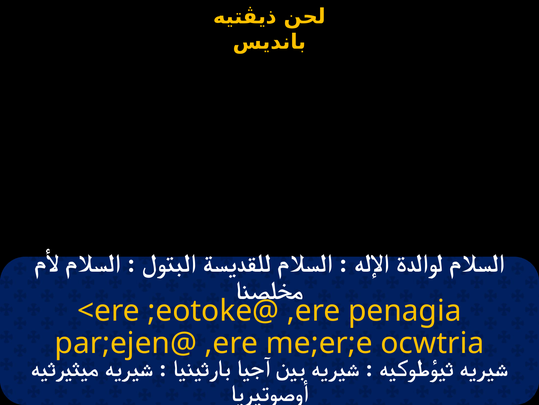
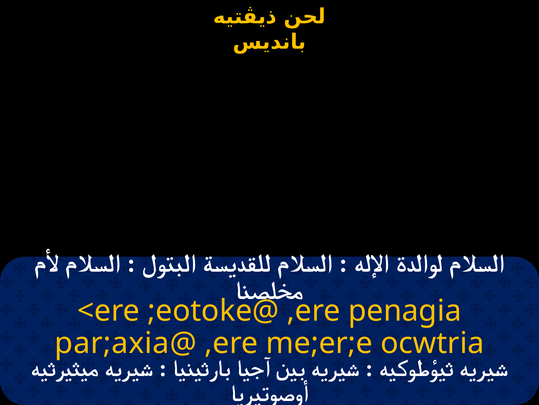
par;ejen@: par;ejen@ -> par;axia@ (126, 343)
